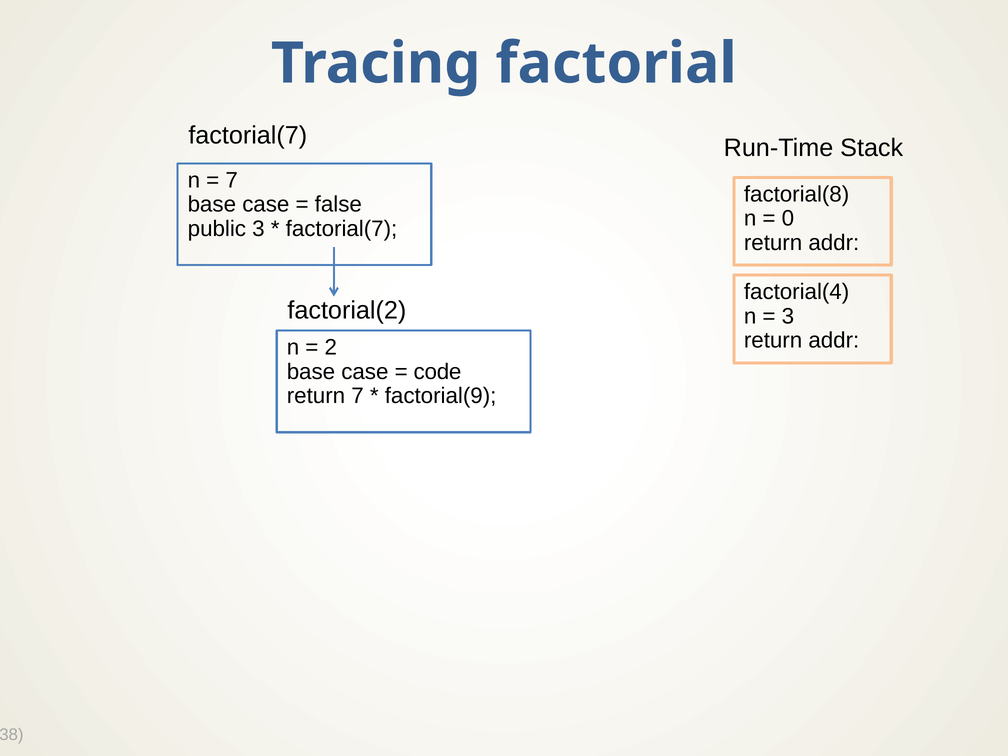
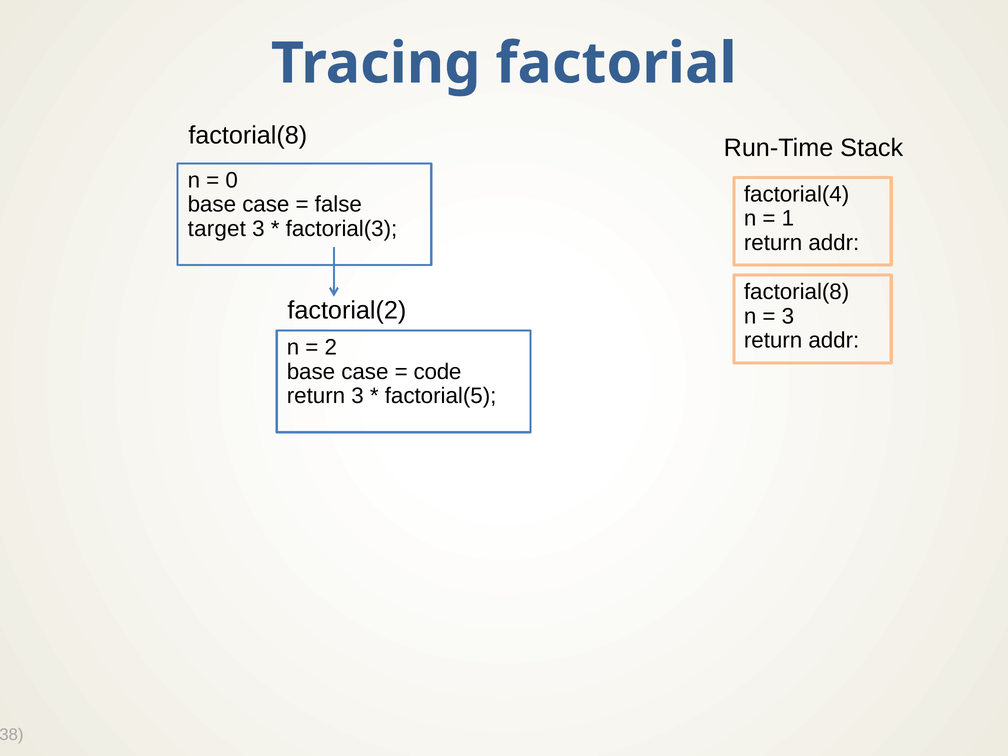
factorial(7: factorial(7 -> factorial(8 (248, 135)
7: 7 -> 0 (232, 180)
factorial(8: factorial(8 -> factorial(4 (797, 194)
0: 0 -> 1 (788, 219)
public: public -> target (217, 229)
factorial(7: factorial(7 -> factorial(3 (342, 229)
factorial(4: factorial(4 -> factorial(8 (797, 292)
return 7: 7 -> 3 (358, 396)
factorial(9: factorial(9 -> factorial(5 (441, 396)
